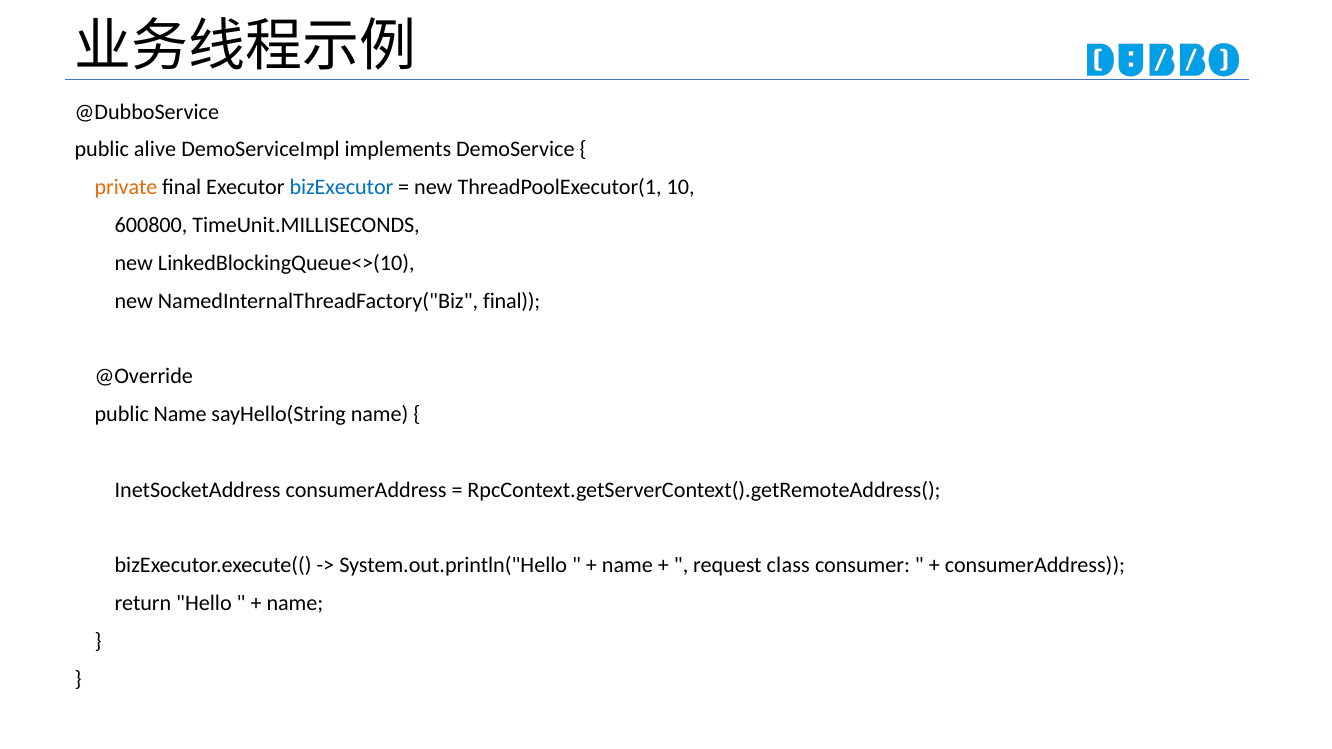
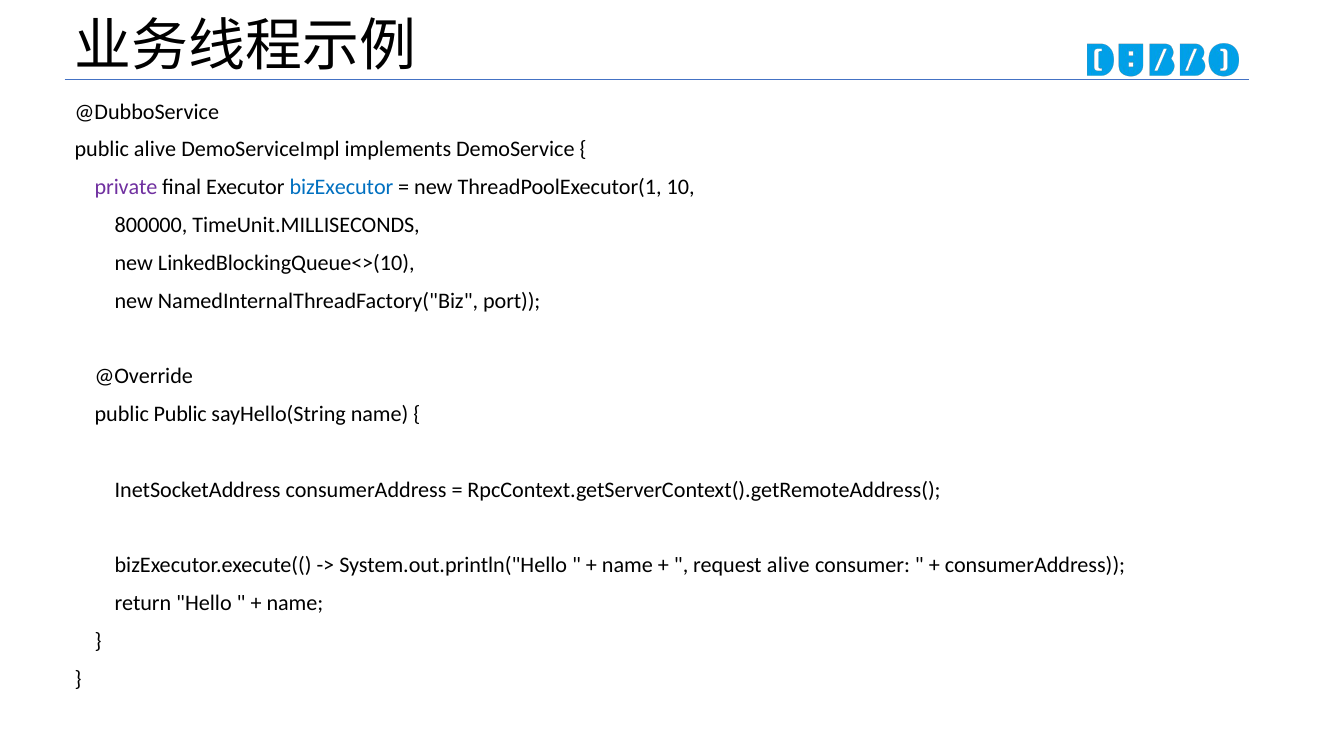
private colour: orange -> purple (126, 187)
600800: 600800 -> 800000 (151, 225)
NamedInternalThreadFactory("Biz final: final -> port (512, 301)
public Name: Name -> Public (180, 414)
request class: class -> alive (788, 566)
